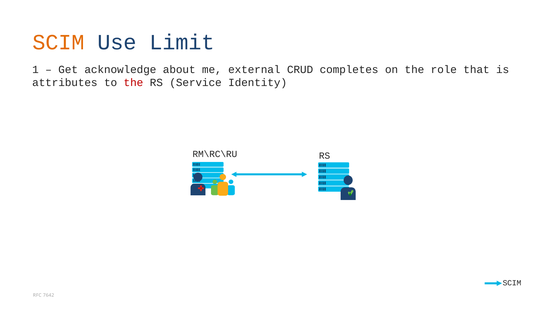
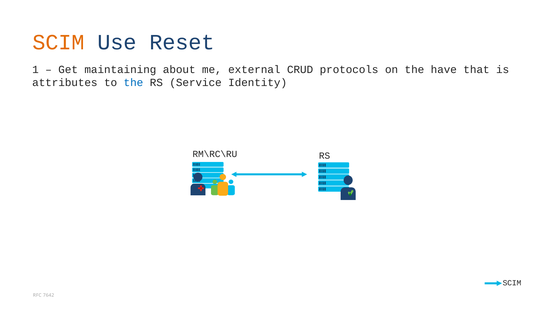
Limit: Limit -> Reset (182, 42)
acknowledge: acknowledge -> maintaining (120, 69)
completes: completes -> protocols (349, 69)
role: role -> have (444, 69)
the colour: red -> blue (133, 82)
